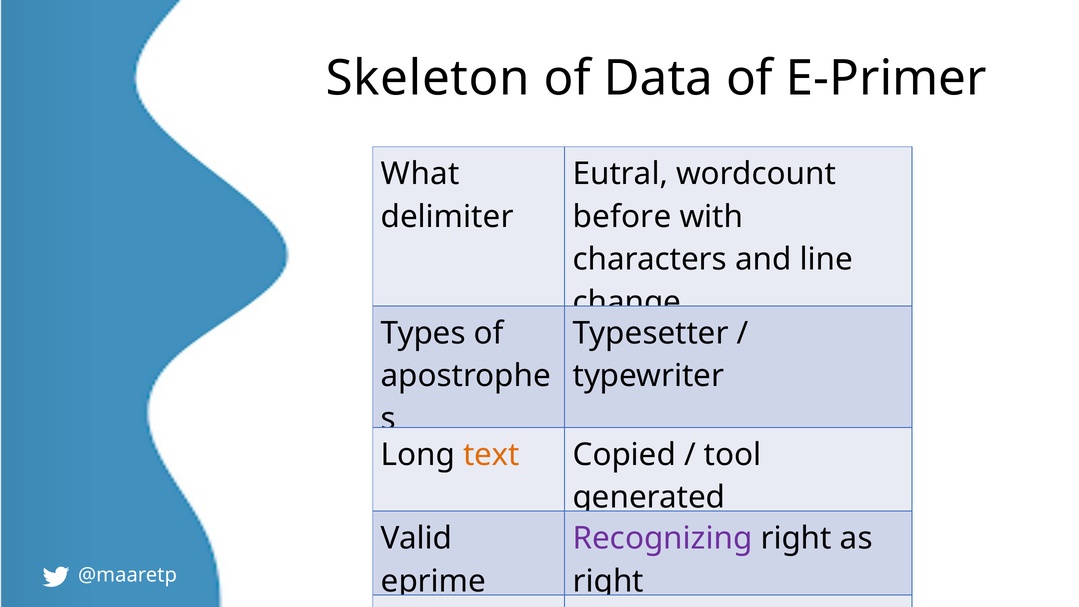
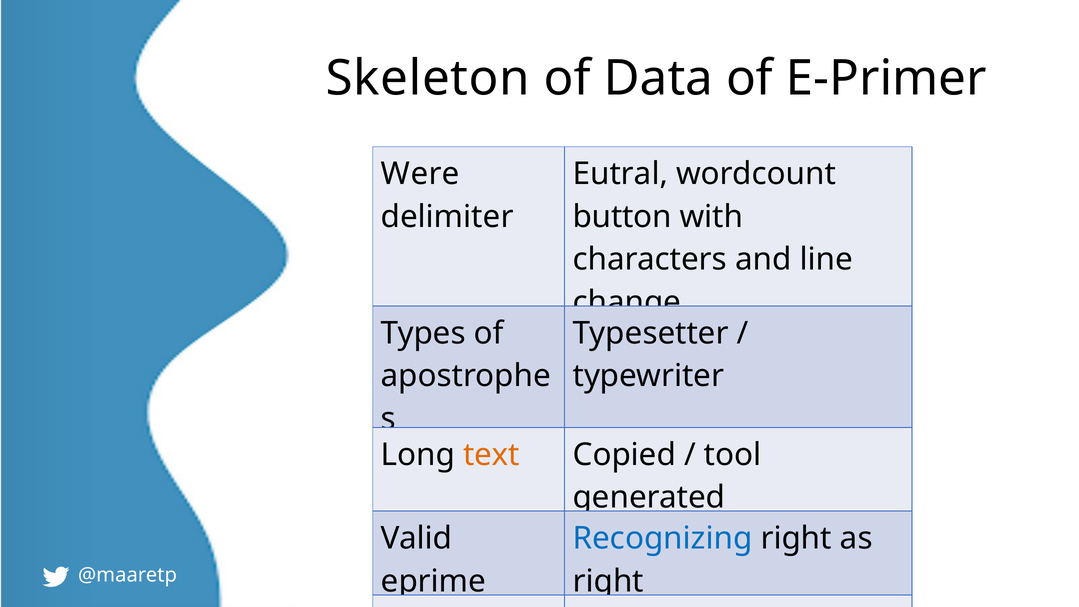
What: What -> Were (420, 174)
before: before -> button (622, 217)
Recognizing colour: purple -> blue (663, 538)
